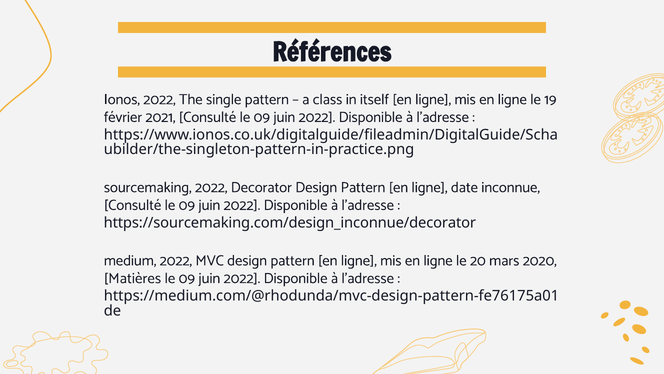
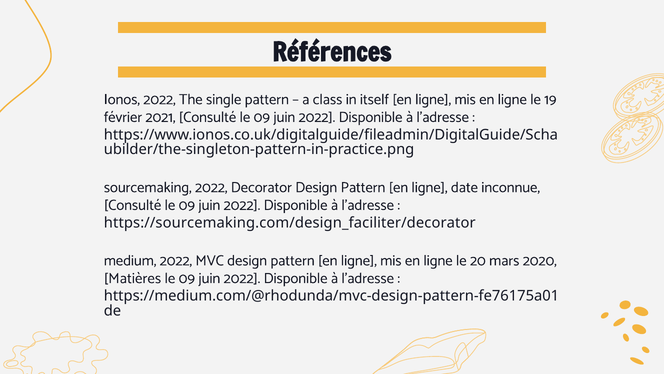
https://sourcemaking.com/design_inconnue/decorator: https://sourcemaking.com/design_inconnue/decorator -> https://sourcemaking.com/design_faciliter/decorator (290, 222)
